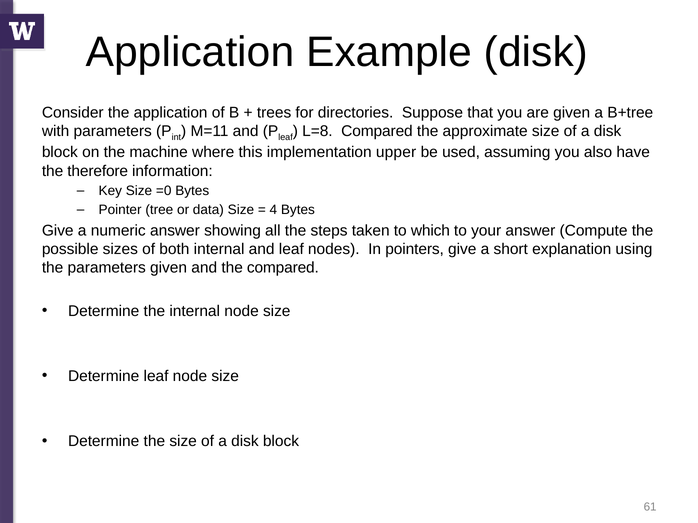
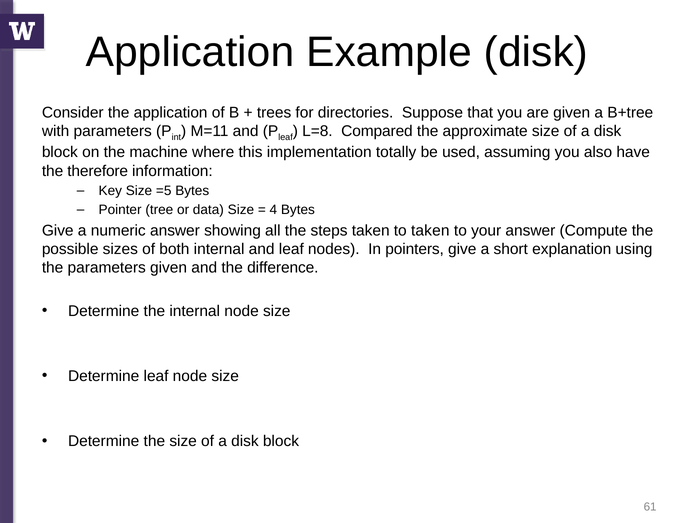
upper: upper -> totally (396, 153)
=0: =0 -> =5 (164, 191)
to which: which -> taken (430, 231)
the compared: compared -> difference (283, 268)
